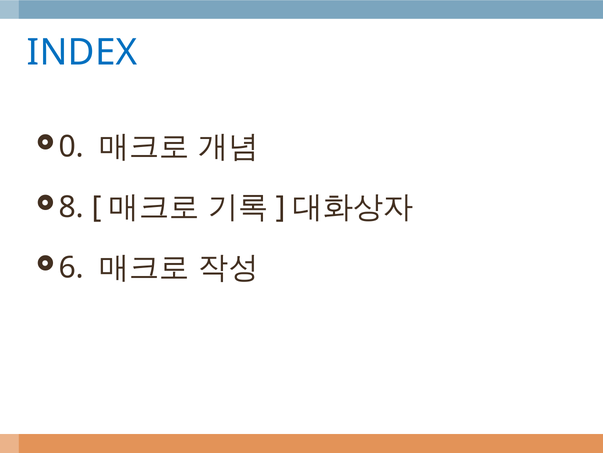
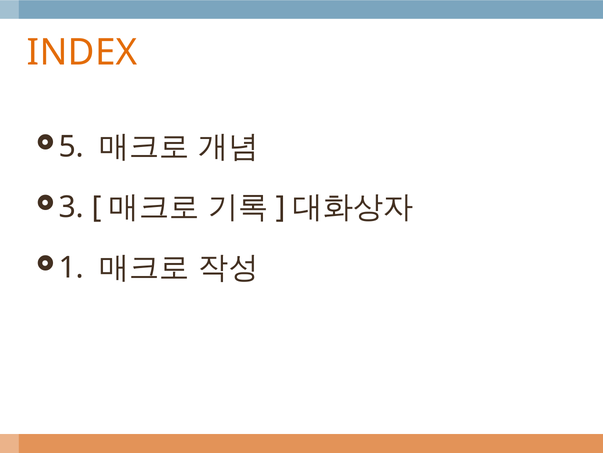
INDEX colour: blue -> orange (82, 52)
0: 0 -> 5 (71, 147)
8: 8 -> 3 (71, 207)
6: 6 -> 1 (71, 267)
